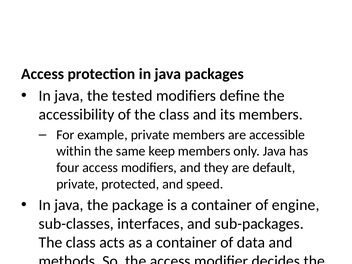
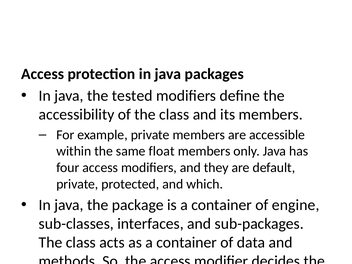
keep: keep -> float (162, 151)
speed: speed -> which (205, 184)
